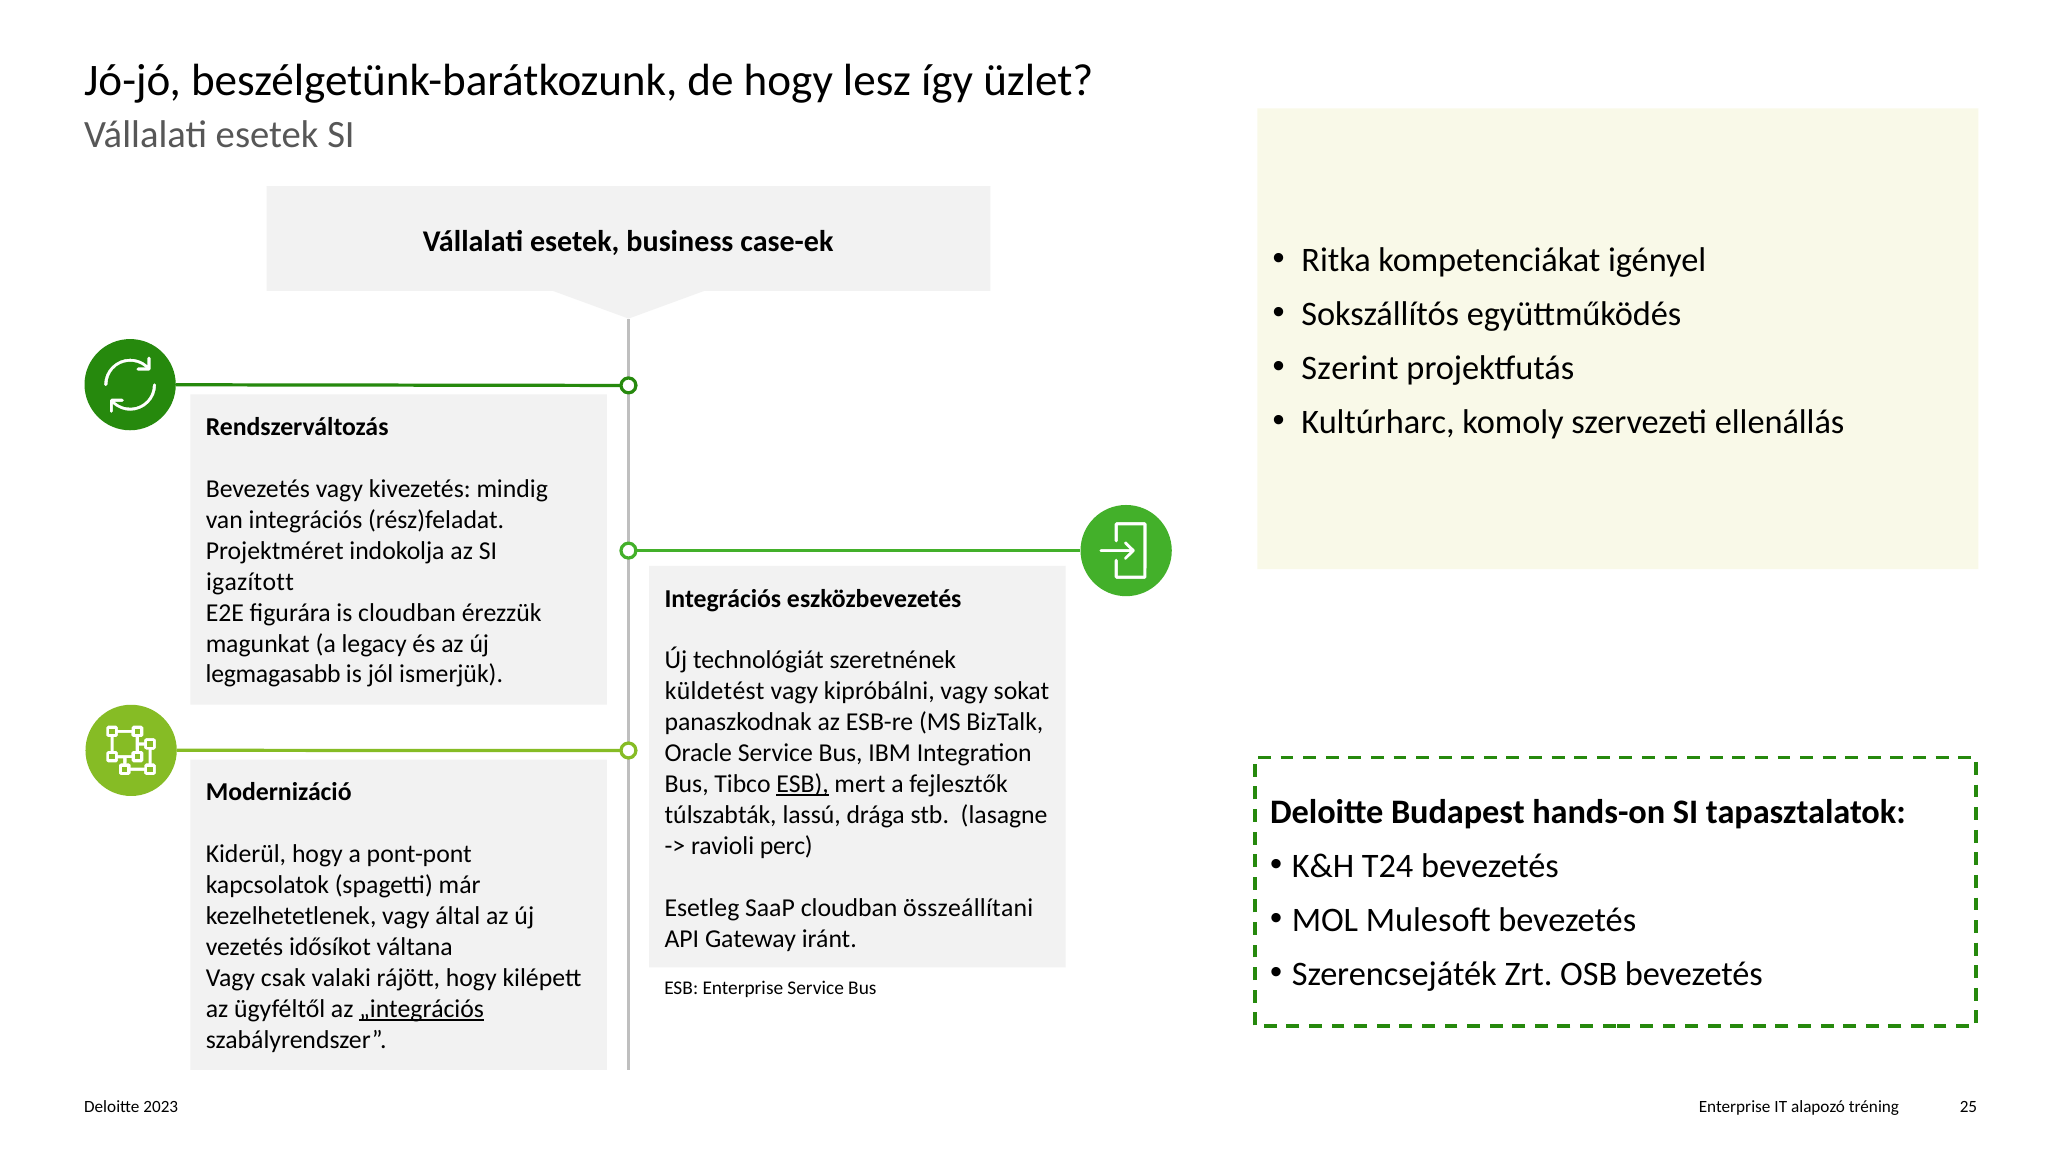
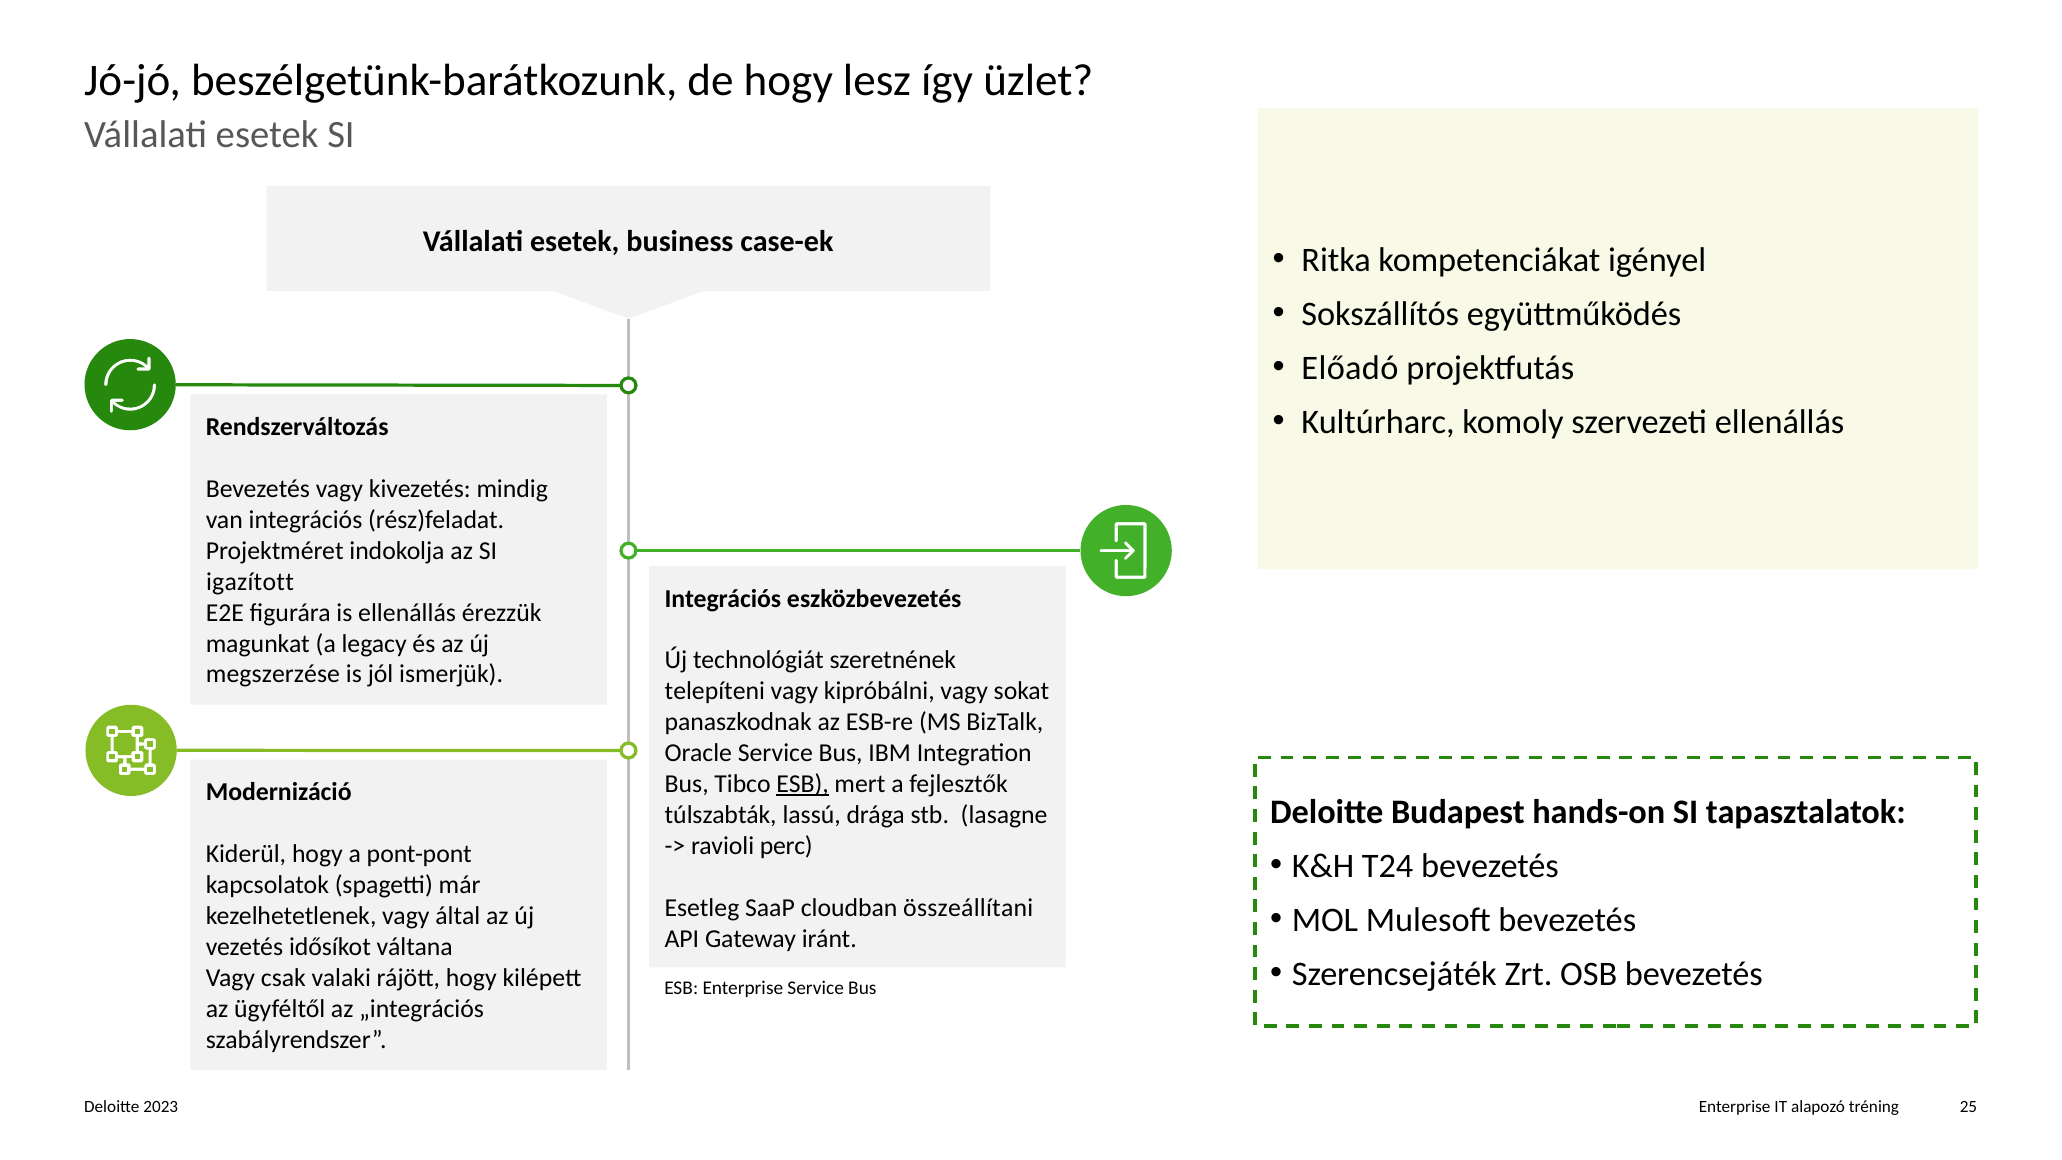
Szerint: Szerint -> Előadó (1350, 368)
is cloudban: cloudban -> ellenállás (407, 613)
legmagasabb: legmagasabb -> megszerzése (273, 674)
küldetést: küldetést -> telepíteni (715, 691)
„integrációs underline: present -> none (422, 1009)
